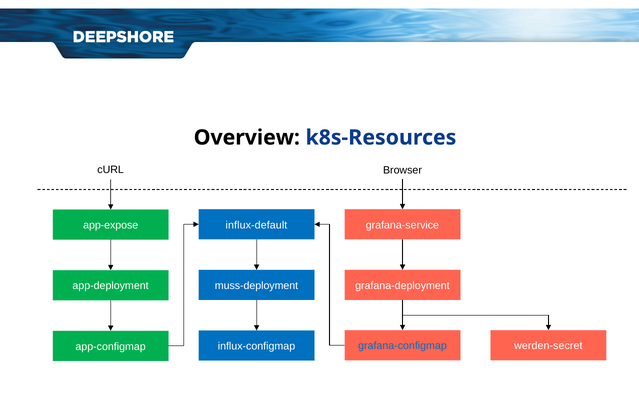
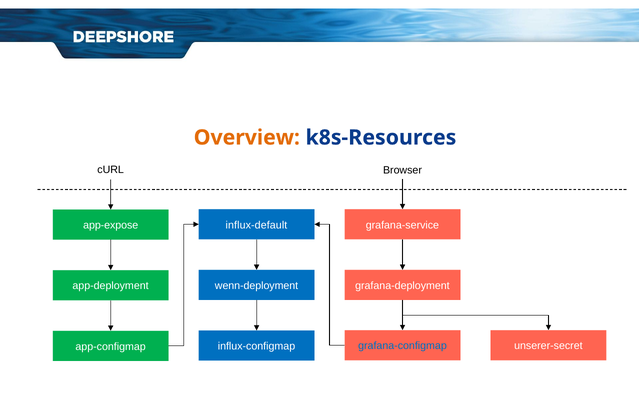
Overview colour: black -> orange (247, 138)
muss-deployment: muss-deployment -> wenn-deployment (257, 286)
werden-secret: werden-secret -> unserer-secret (548, 346)
